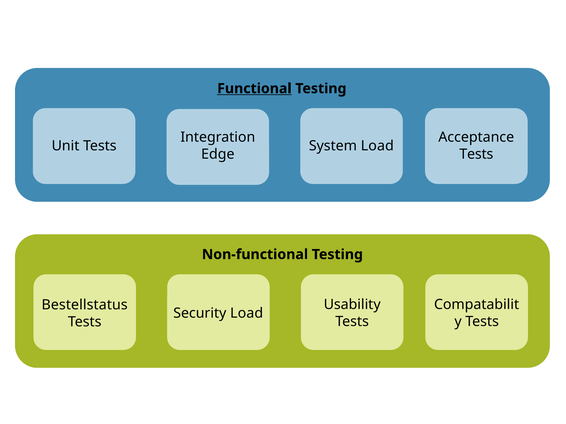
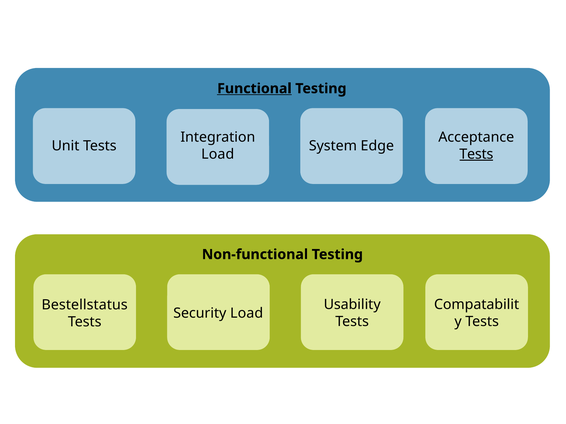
System Load: Load -> Edge (377, 146)
Edge: Edge -> Load (218, 154)
Tests underline: none -> present (476, 154)
